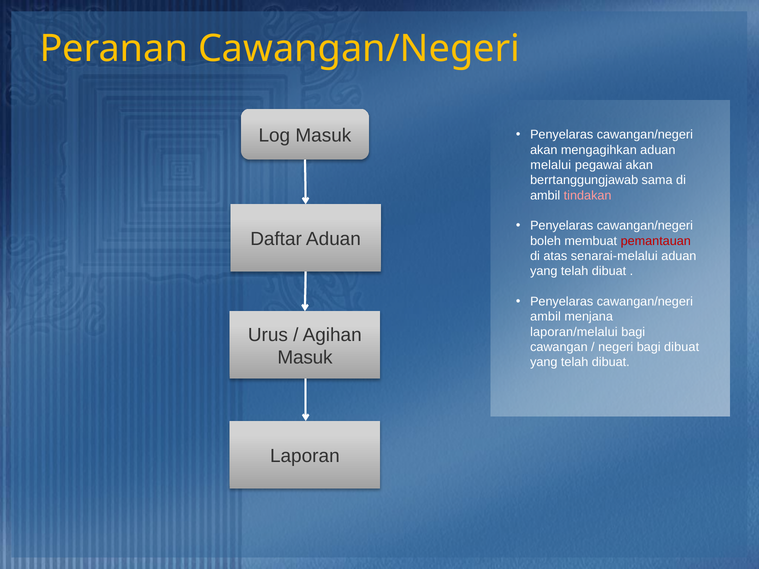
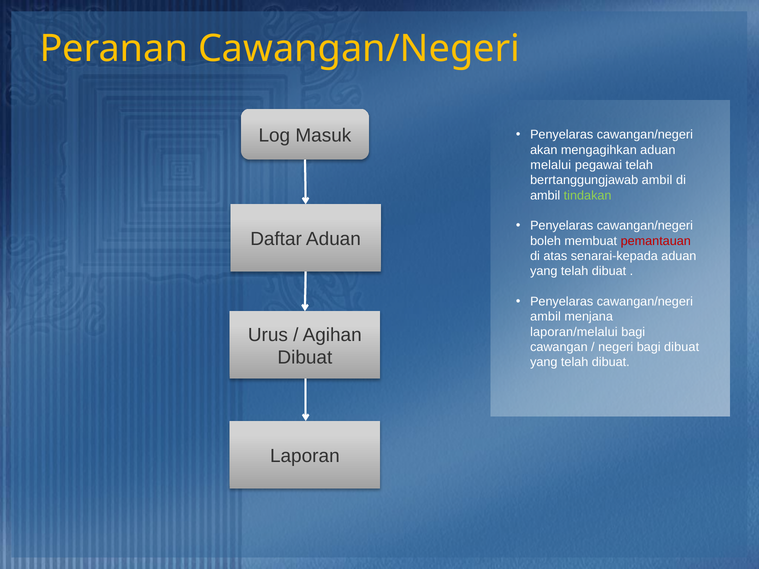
pegawai akan: akan -> telah (639, 165)
berrtanggungjawab sama: sama -> ambil (657, 180)
tindakan colour: pink -> light green (588, 195)
senarai-melalui: senarai-melalui -> senarai-kepada (614, 256)
Masuk: Masuk -> Dibuat (305, 358)
